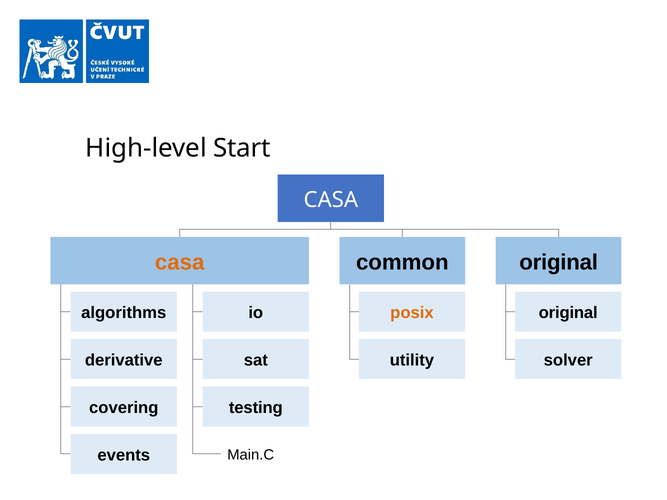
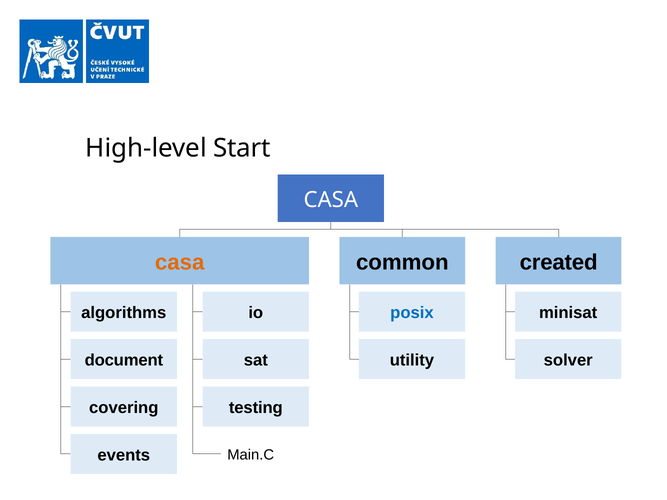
common original: original -> created (559, 262)
posix colour: orange -> blue (412, 313)
io original: original -> minisat (568, 313)
derivative: derivative -> document (124, 360)
